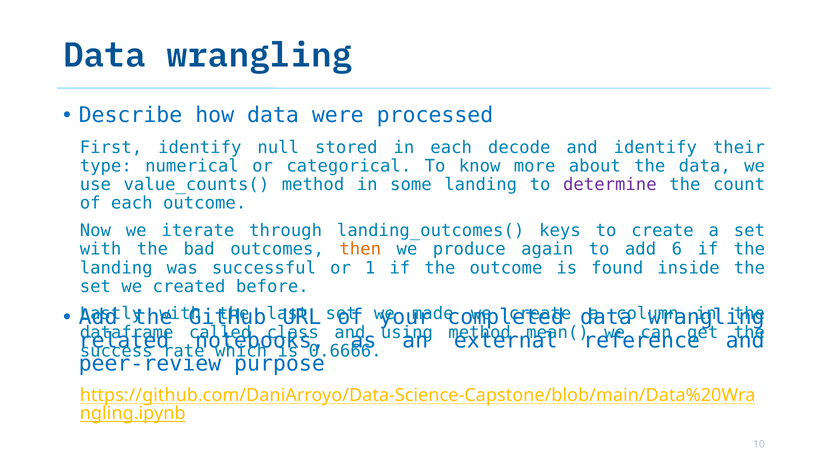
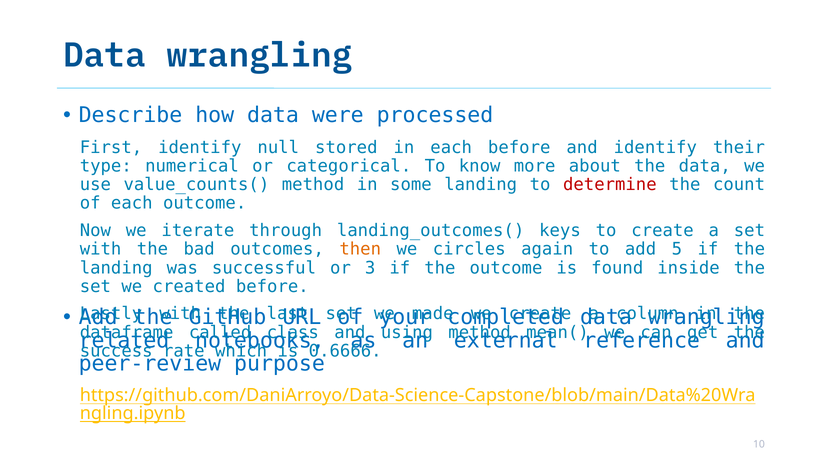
each decode: decode -> before (519, 147)
determine colour: purple -> red (610, 185)
produce: produce -> circles (469, 249)
6: 6 -> 5 (677, 249)
1: 1 -> 3 (370, 268)
